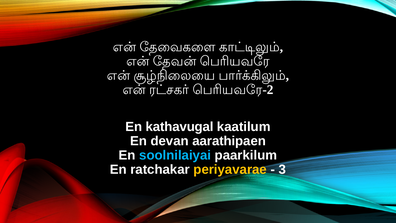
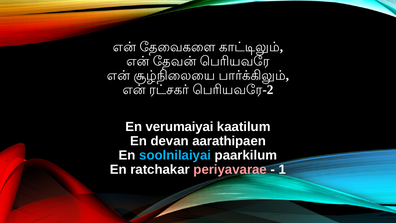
kathavugal: kathavugal -> verumaiyai (180, 126)
periyavarae colour: yellow -> pink (230, 169)
3: 3 -> 1 (282, 169)
